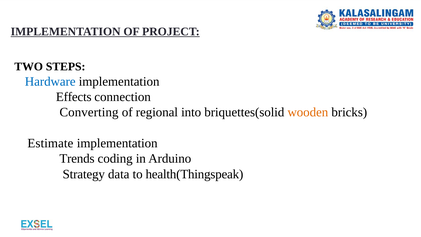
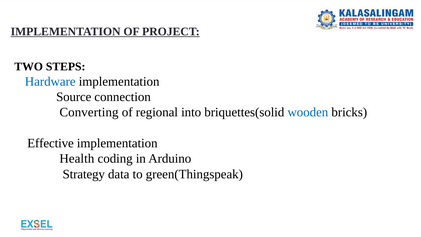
Effects: Effects -> Source (74, 97)
wooden colour: orange -> blue (308, 112)
Estimate: Estimate -> Effective (50, 143)
Trends: Trends -> Health (77, 159)
health(Thingspeak: health(Thingspeak -> green(Thingspeak (194, 174)
